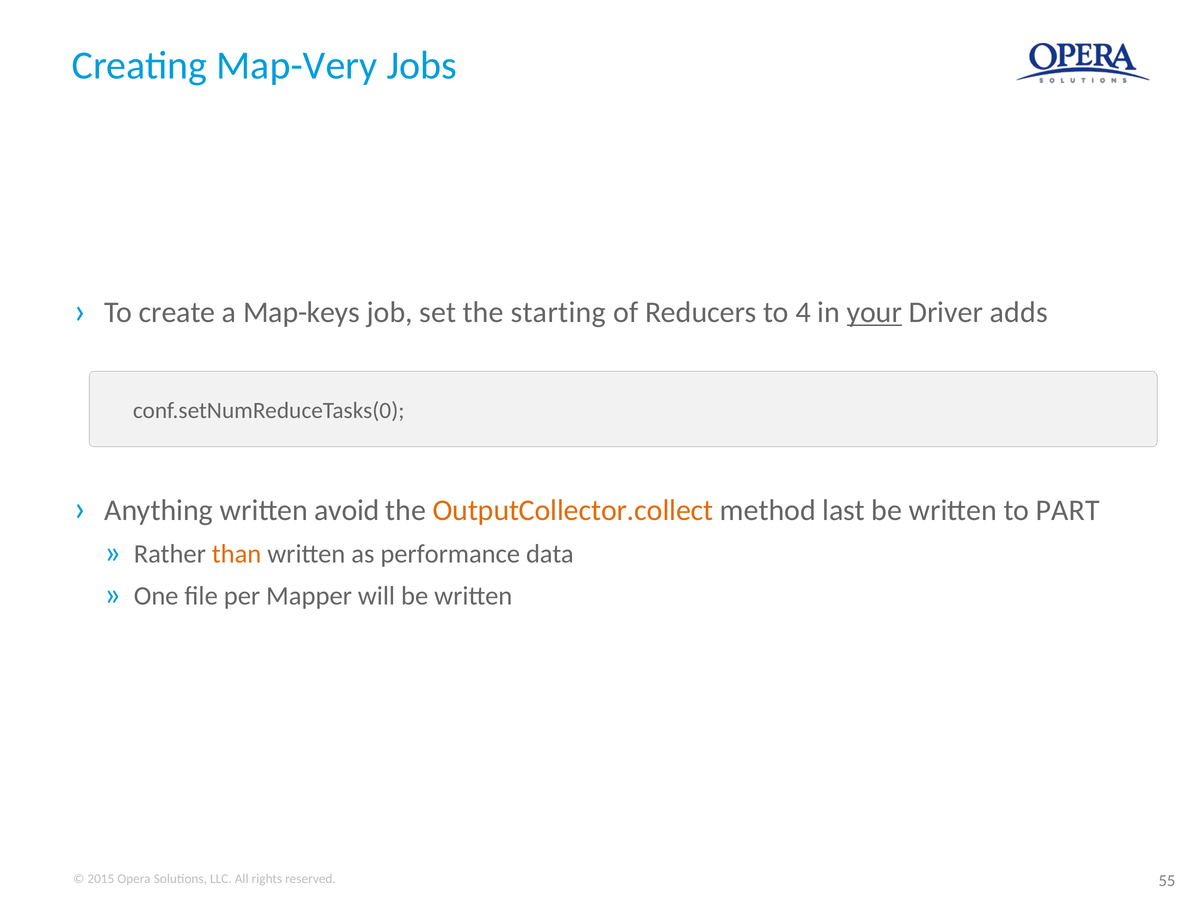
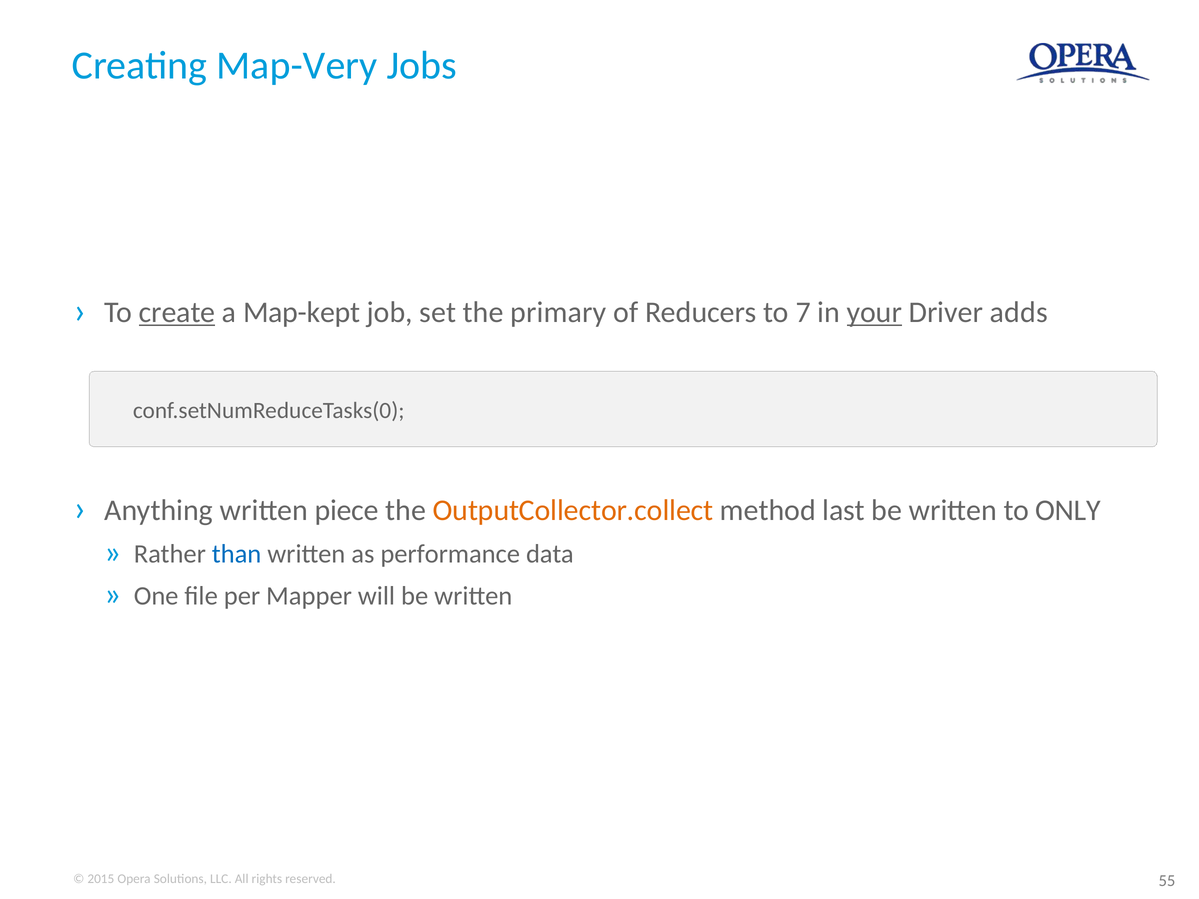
create underline: none -> present (177, 312)
Map-keys: Map-keys -> Map-kept (302, 312)
starting: starting -> primary (558, 312)
4: 4 -> 7 (803, 312)
avoid: avoid -> piece (347, 510)
PART: PART -> ONLY (1068, 510)
than colour: orange -> blue (237, 554)
